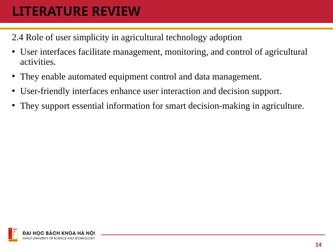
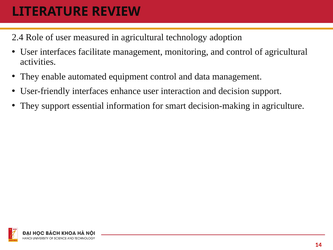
simplicity: simplicity -> measured (91, 37)
